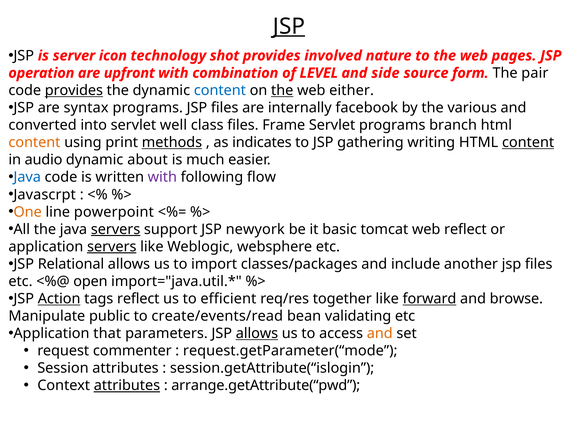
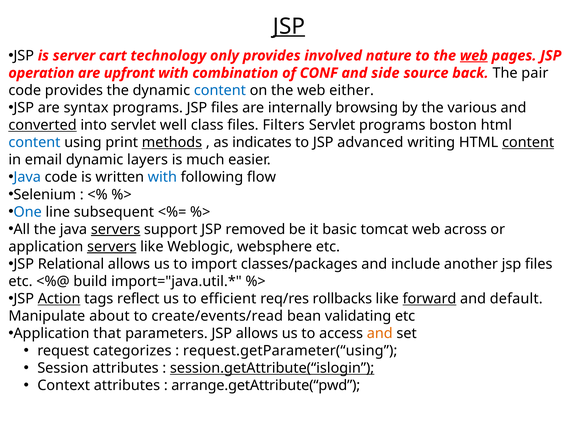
icon: icon -> cart (113, 56)
shot: shot -> only (224, 56)
web underline: none -> present (474, 56)
LEVEL: LEVEL -> CONF (319, 73)
form: form -> back (470, 73)
provides underline: present -> none (74, 90)
the underline: present -> none (282, 90)
facebook: facebook -> browsing (367, 108)
converted underline: none -> present (43, 125)
Frame: Frame -> Filters (284, 125)
branch: branch -> boston (453, 125)
content colour: orange -> blue (34, 142)
gathering: gathering -> advanced (370, 142)
audio: audio -> email (43, 160)
about: about -> layers (148, 160)
with colour: purple -> blue (162, 177)
Javascrpt: Javascrpt -> Selenium (45, 194)
One colour: orange -> blue (28, 212)
powerpoint: powerpoint -> subsequent (114, 212)
newyork: newyork -> removed (255, 229)
web reflect: reflect -> across (465, 229)
open: open -> build (90, 281)
together: together -> rollbacks (342, 298)
browse: browse -> default (516, 298)
public: public -> about (109, 316)
allows underline: present -> none (257, 333)
commenter: commenter -> categorizes (132, 350)
request.getParameter(“mode: request.getParameter(“mode -> request.getParameter(“using (290, 350)
session.getAttribute(“islogin underline: none -> present (272, 368)
attributes underline: present -> none (127, 385)
